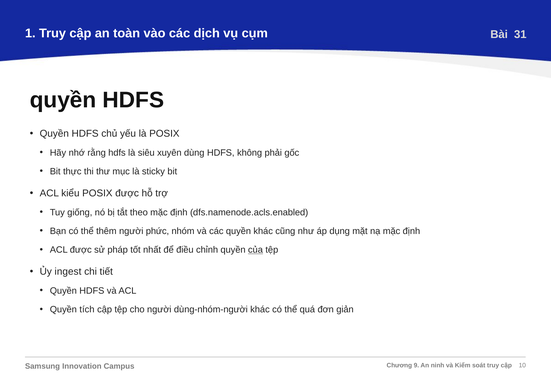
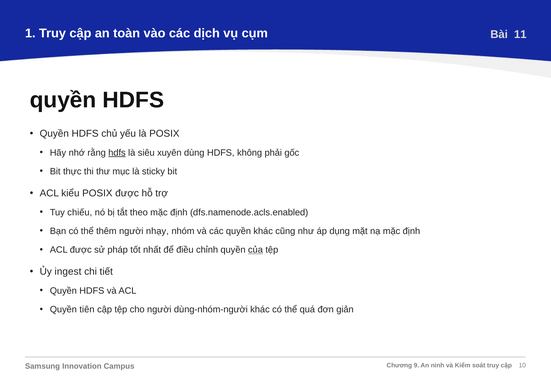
31: 31 -> 11 (520, 34)
hdfs underline: none -> present (117, 153)
giống: giống -> chiếu (80, 213)
phức: phức -> nhạy (157, 231)
tích: tích -> tiên (87, 310)
